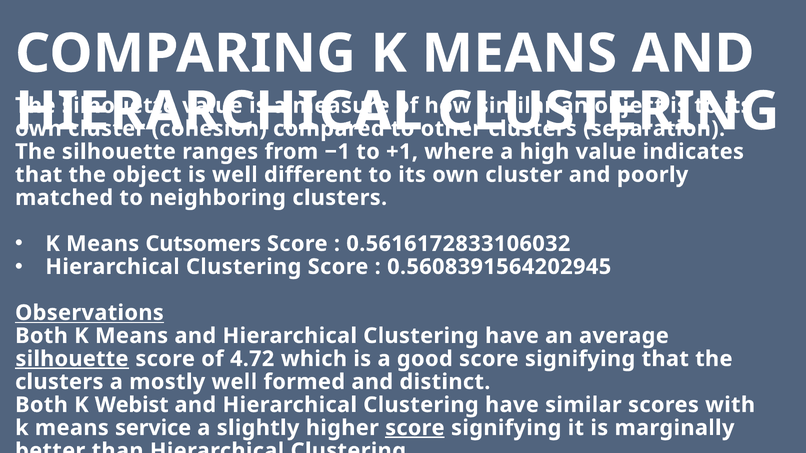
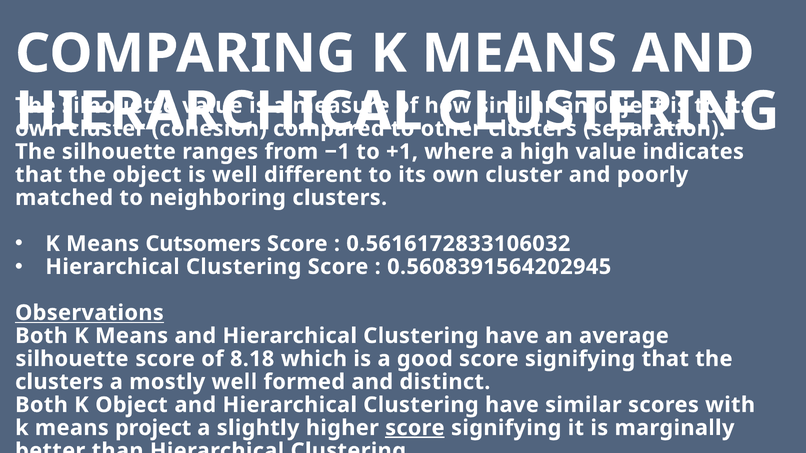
silhouette underline: present -> none (72, 359)
4.72: 4.72 -> 8.18 (252, 359)
K Webist: Webist -> Object (131, 405)
service: service -> project (153, 428)
